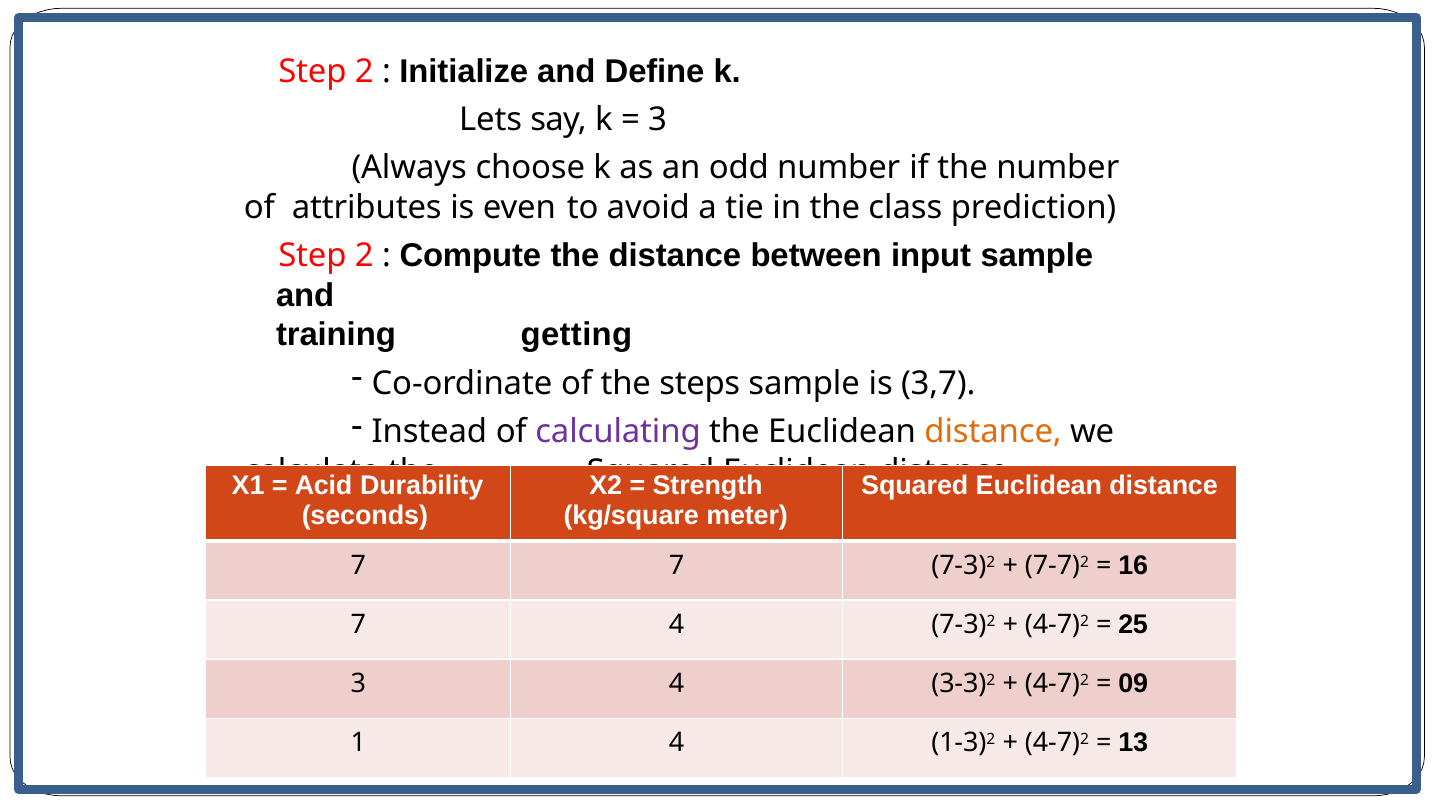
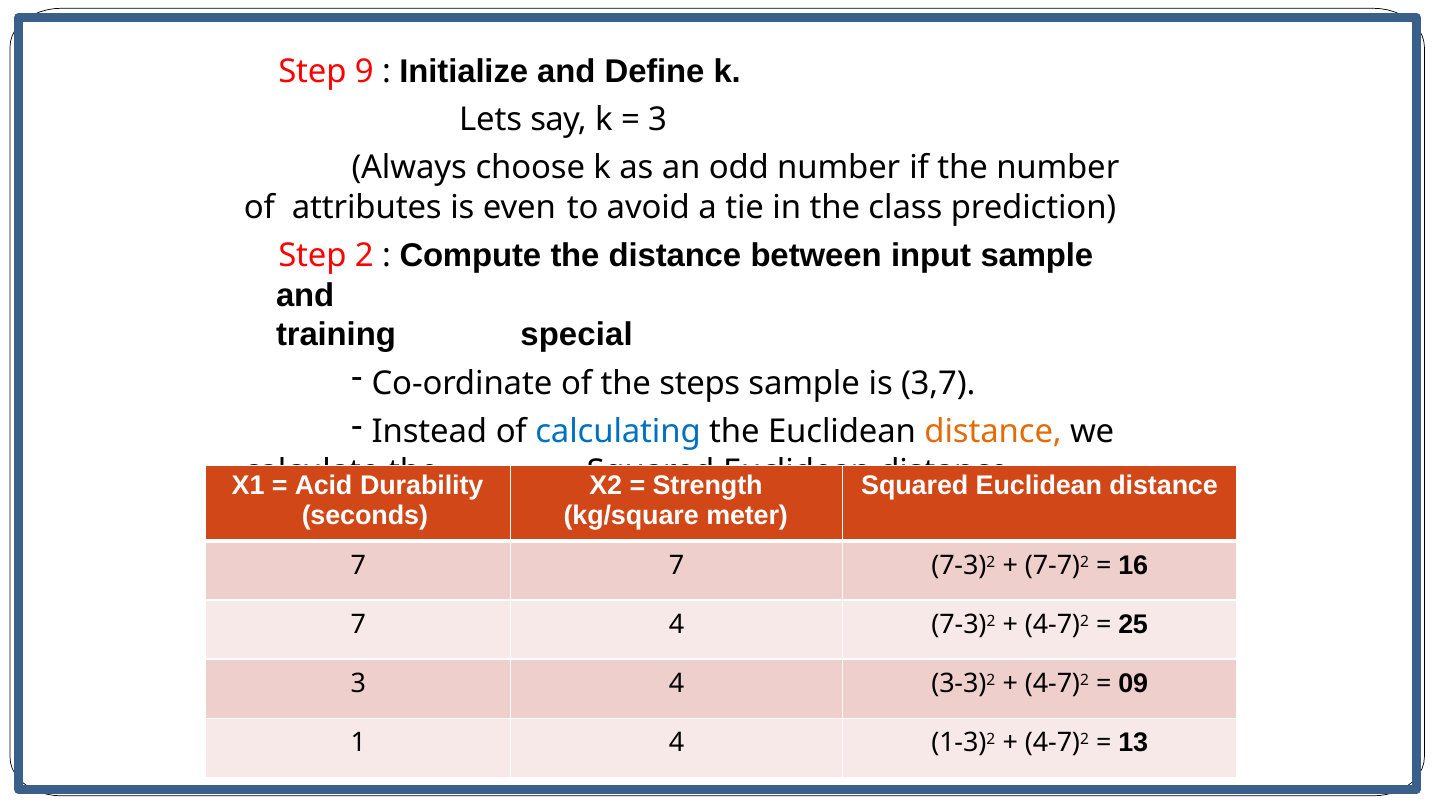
2: 2 -> 9 (364, 71)
getting: getting -> special (577, 335)
calculating colour: purple -> blue (618, 432)
